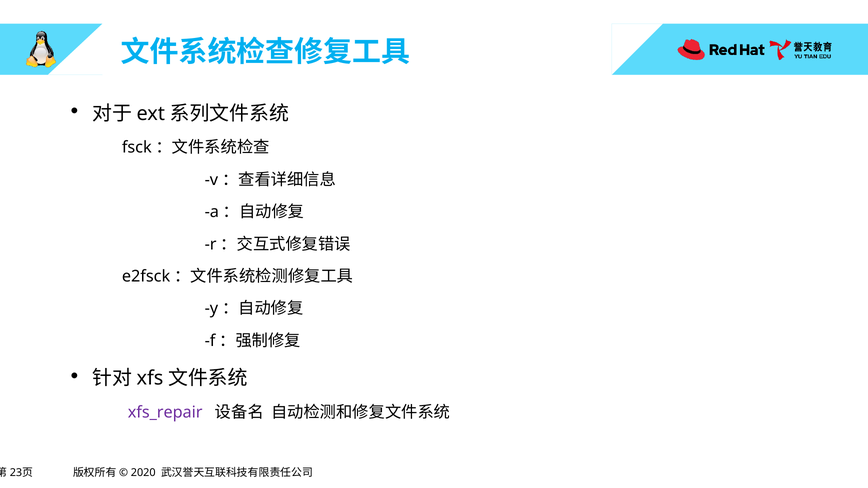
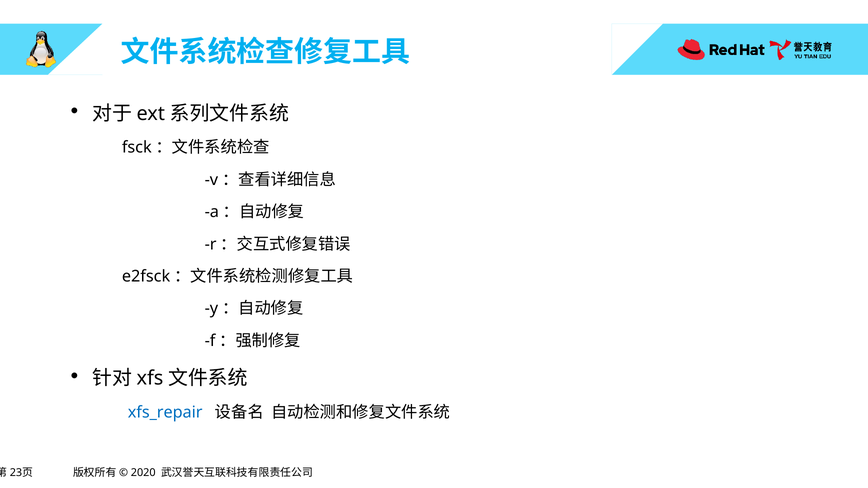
xfs_repair colour: purple -> blue (165, 413)
